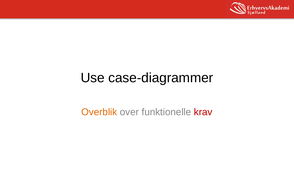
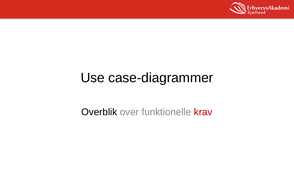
Overblik colour: orange -> black (99, 112)
